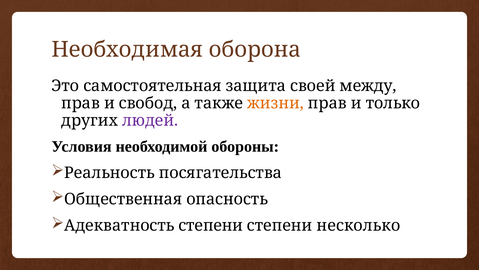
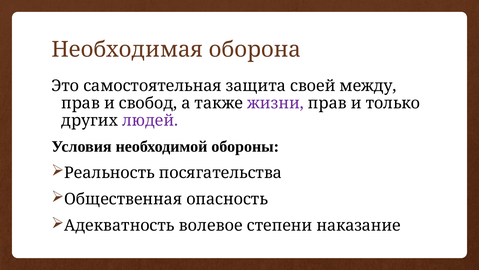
жизни colour: orange -> purple (276, 103)
Адекватность степени: степени -> волевое (211, 225)
несколько: несколько -> наказание (359, 225)
